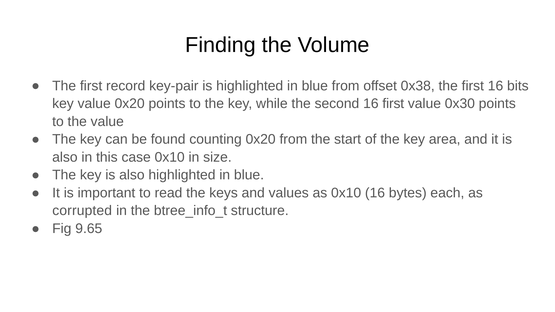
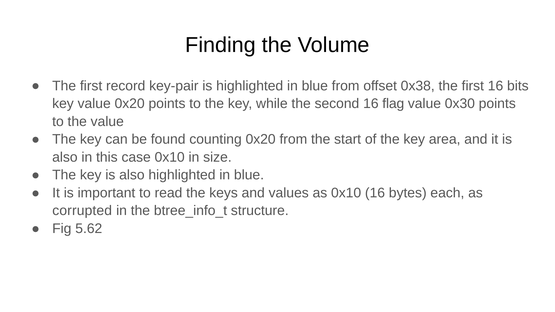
16 first: first -> flag (393, 104)
9.65: 9.65 -> 5.62 (89, 229)
